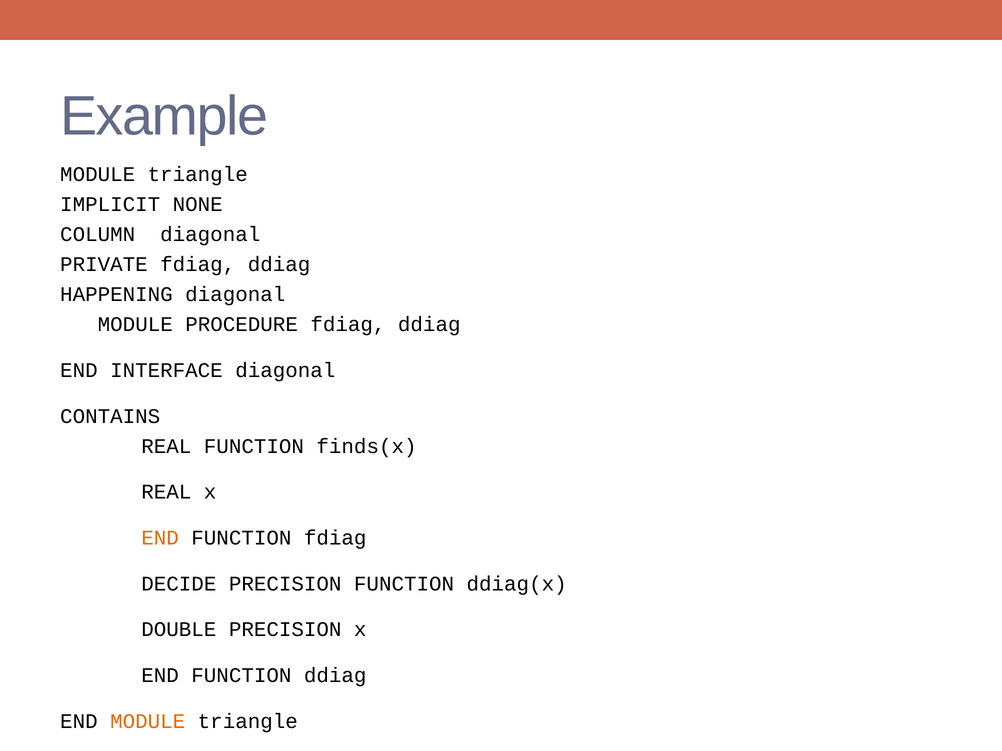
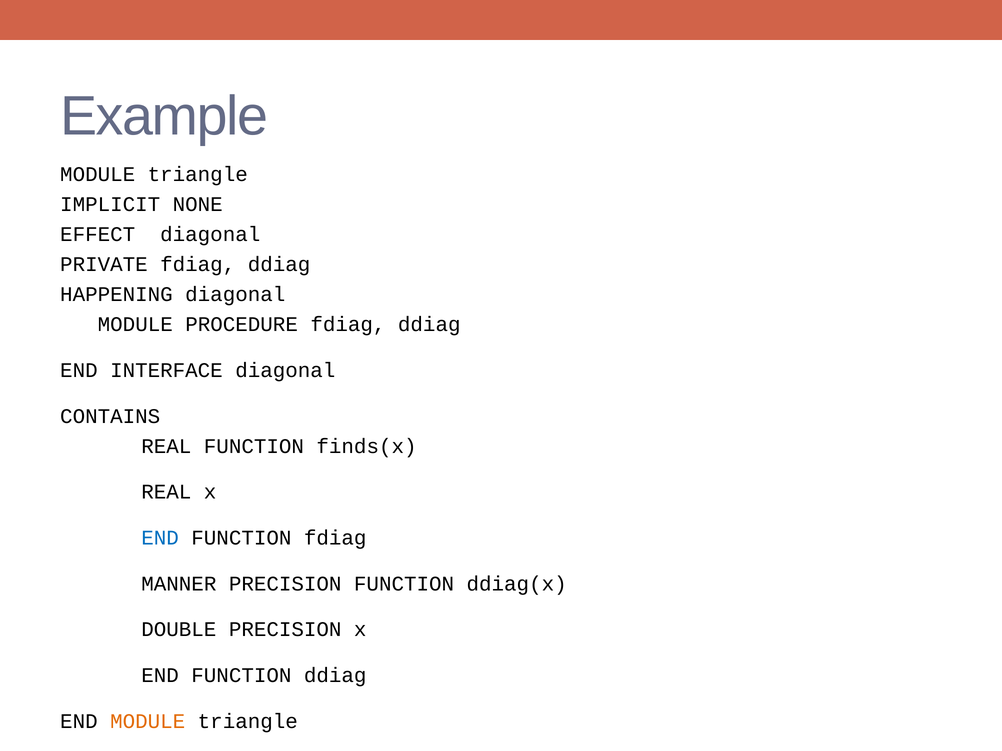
COLUMN: COLUMN -> EFFECT (98, 234)
END colour: orange -> blue (160, 538)
DECIDE: DECIDE -> MANNER (179, 584)
